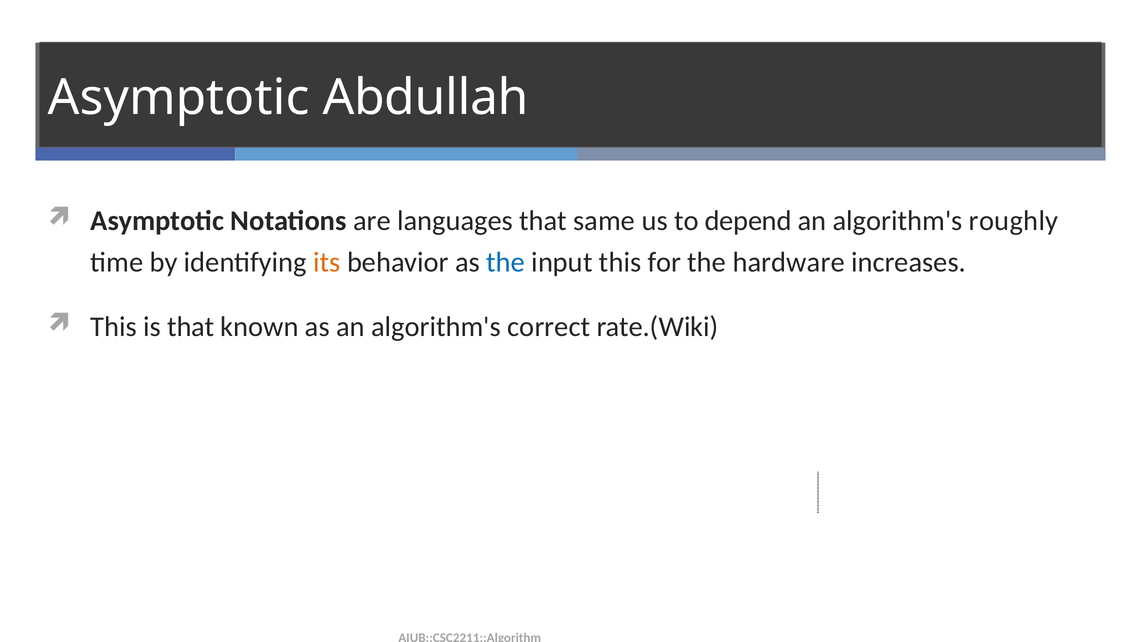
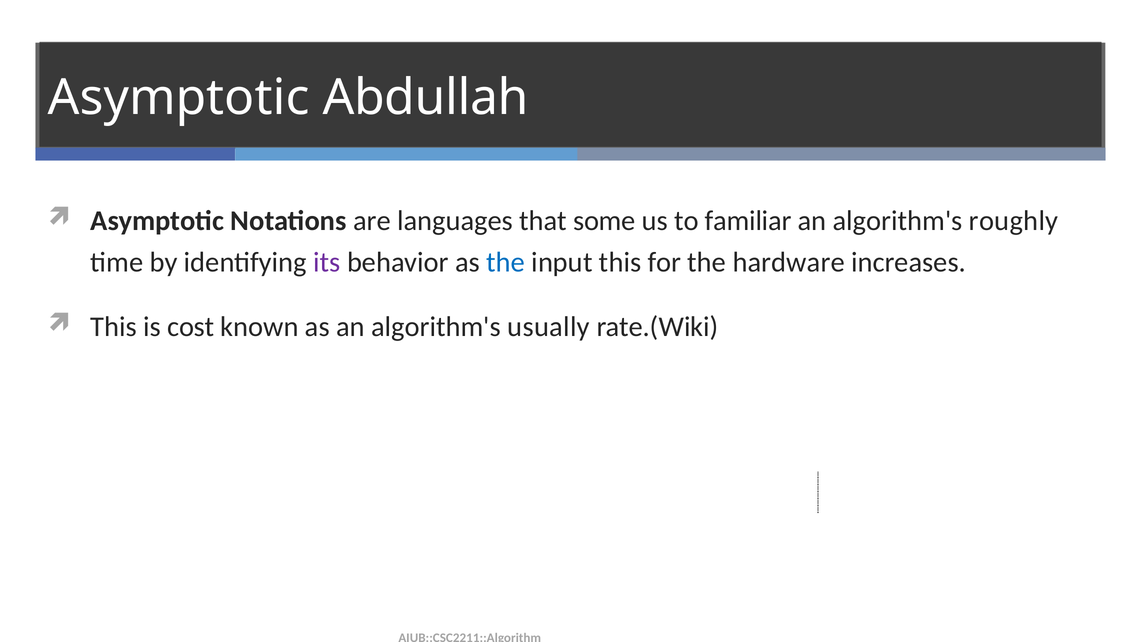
same: same -> some (604, 221)
depend: depend -> familiar (748, 221)
its colour: orange -> purple (327, 262)
is that: that -> cost (191, 327)
correct: correct -> usually (549, 327)
